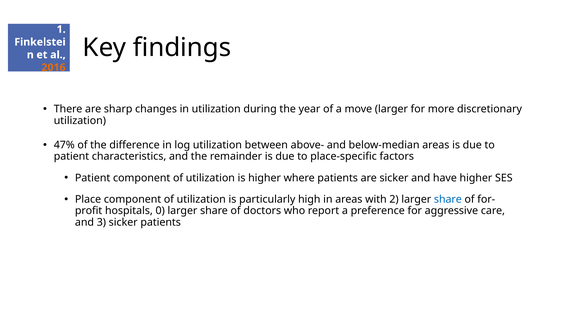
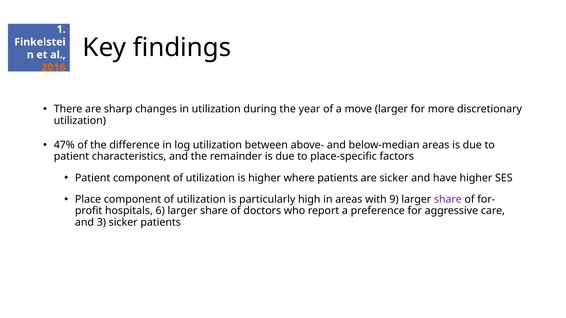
2: 2 -> 9 (394, 200)
share colour: blue -> purple (448, 200)
0: 0 -> 6 (160, 211)
